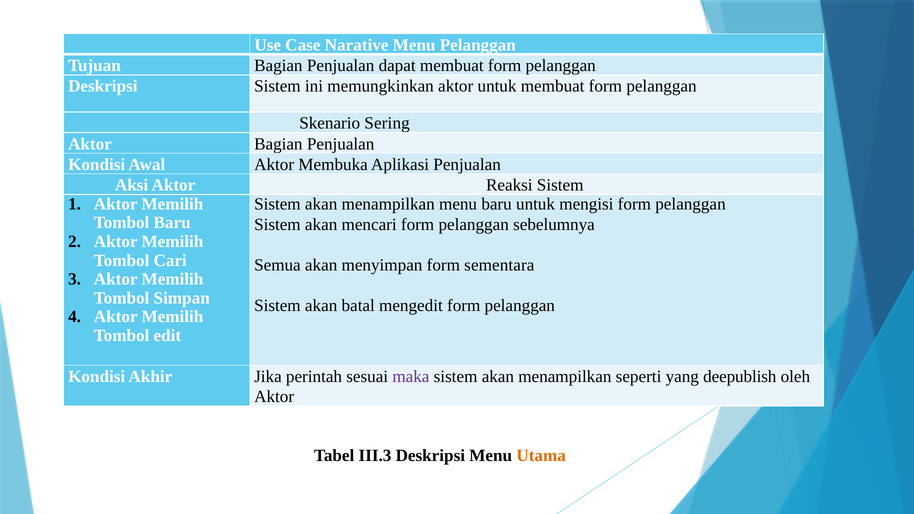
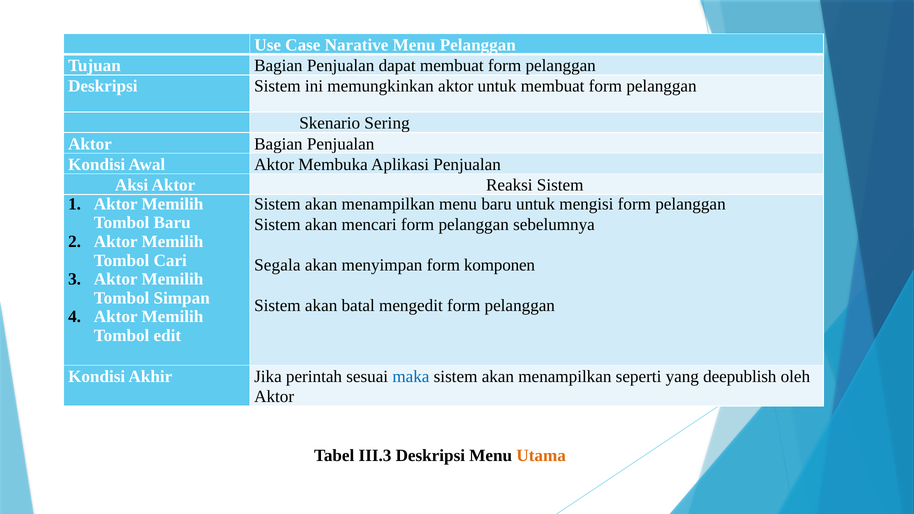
Semua: Semua -> Segala (277, 265)
sementara: sementara -> komponen (499, 265)
maka colour: purple -> blue (411, 377)
